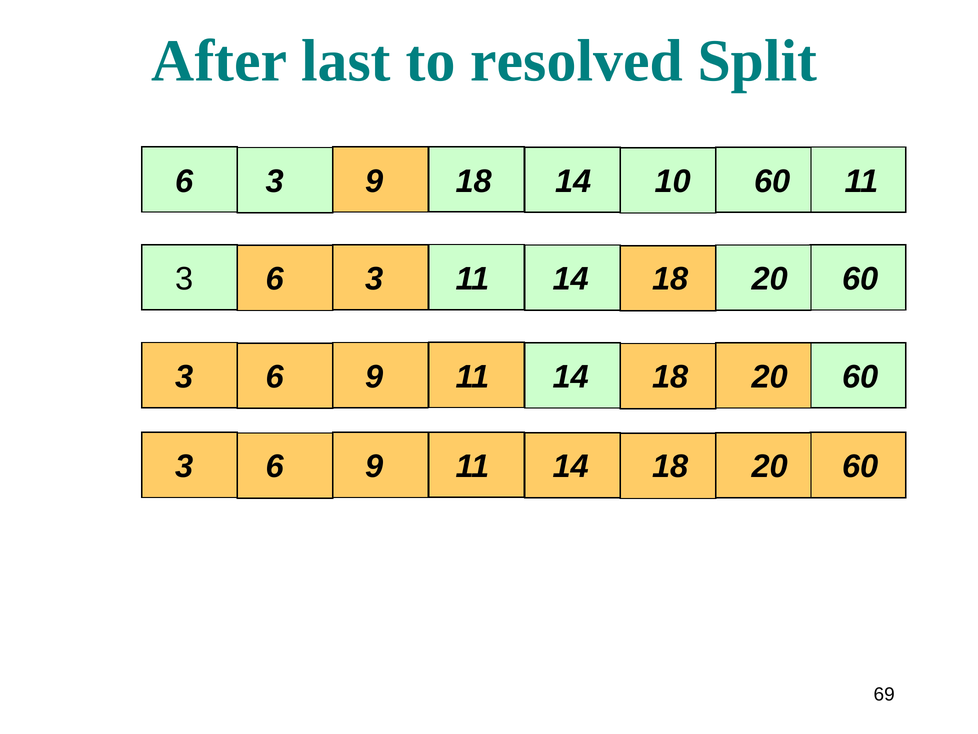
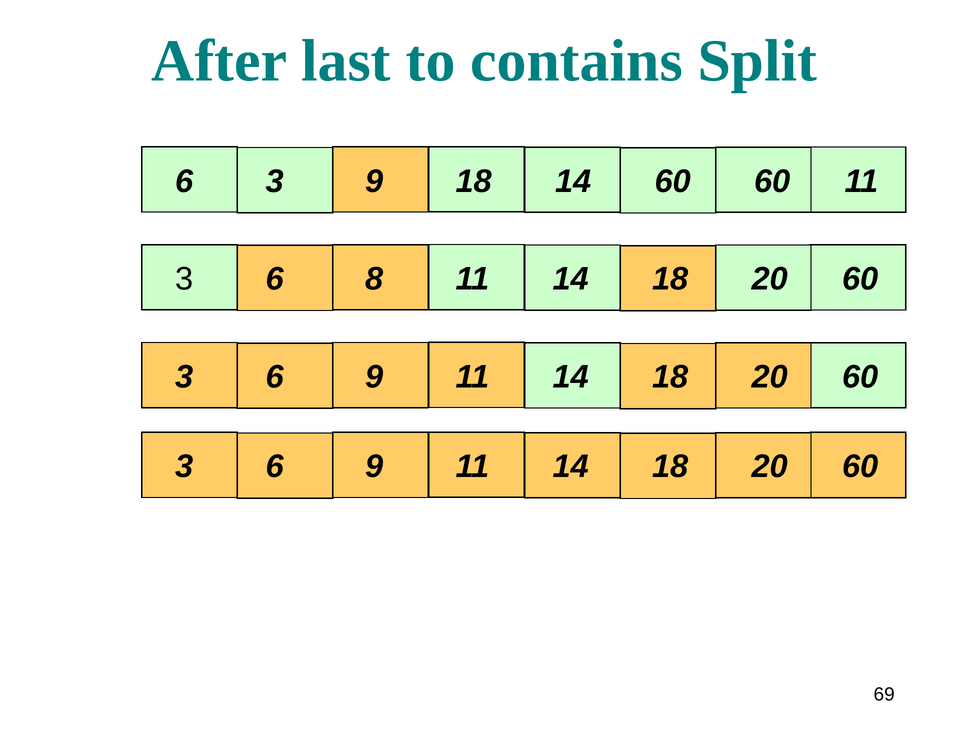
resolved: resolved -> contains (577, 61)
14 10: 10 -> 60 (673, 181)
3 6 3: 3 -> 8 (374, 279)
